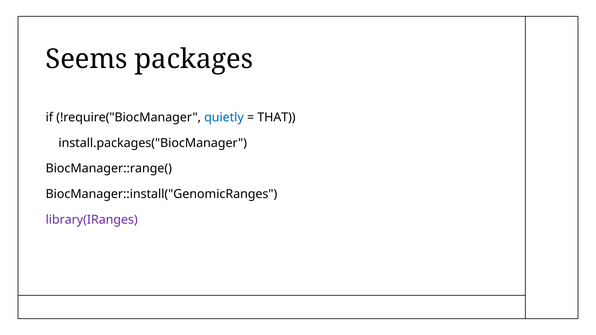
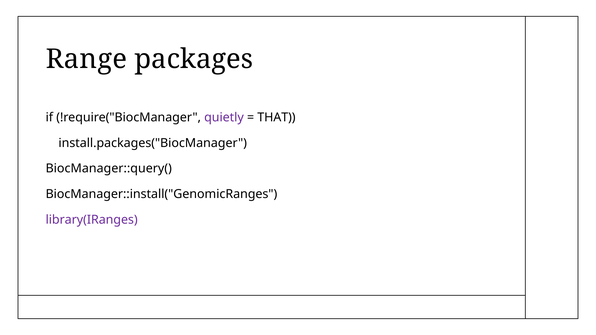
Seems: Seems -> Range (86, 59)
quietly colour: blue -> purple (224, 118)
BiocManager::range(: BiocManager::range( -> BiocManager::query( (109, 169)
